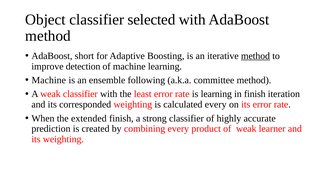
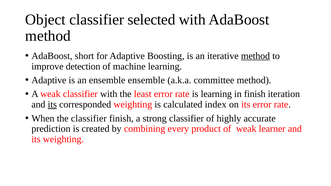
Machine: Machine -> Adaptive (49, 80)
ensemble following: following -> ensemble (146, 80)
its underline: none -> present (52, 105)
calculated every: every -> index (216, 105)
the extended: extended -> classifier (89, 118)
